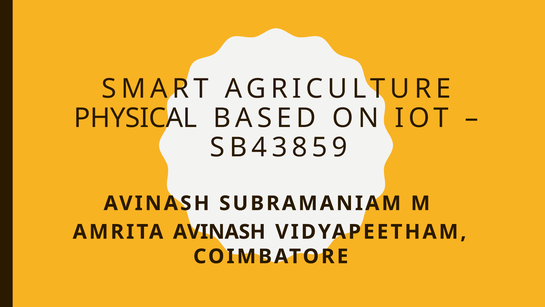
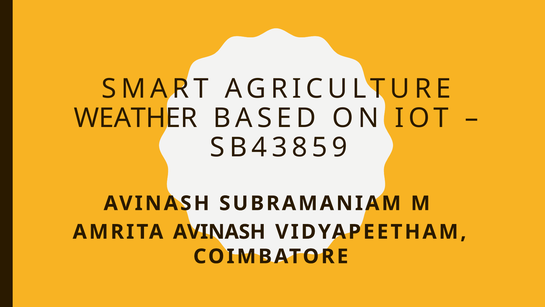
PHYSICAL: PHYSICAL -> WEATHER (136, 118)
